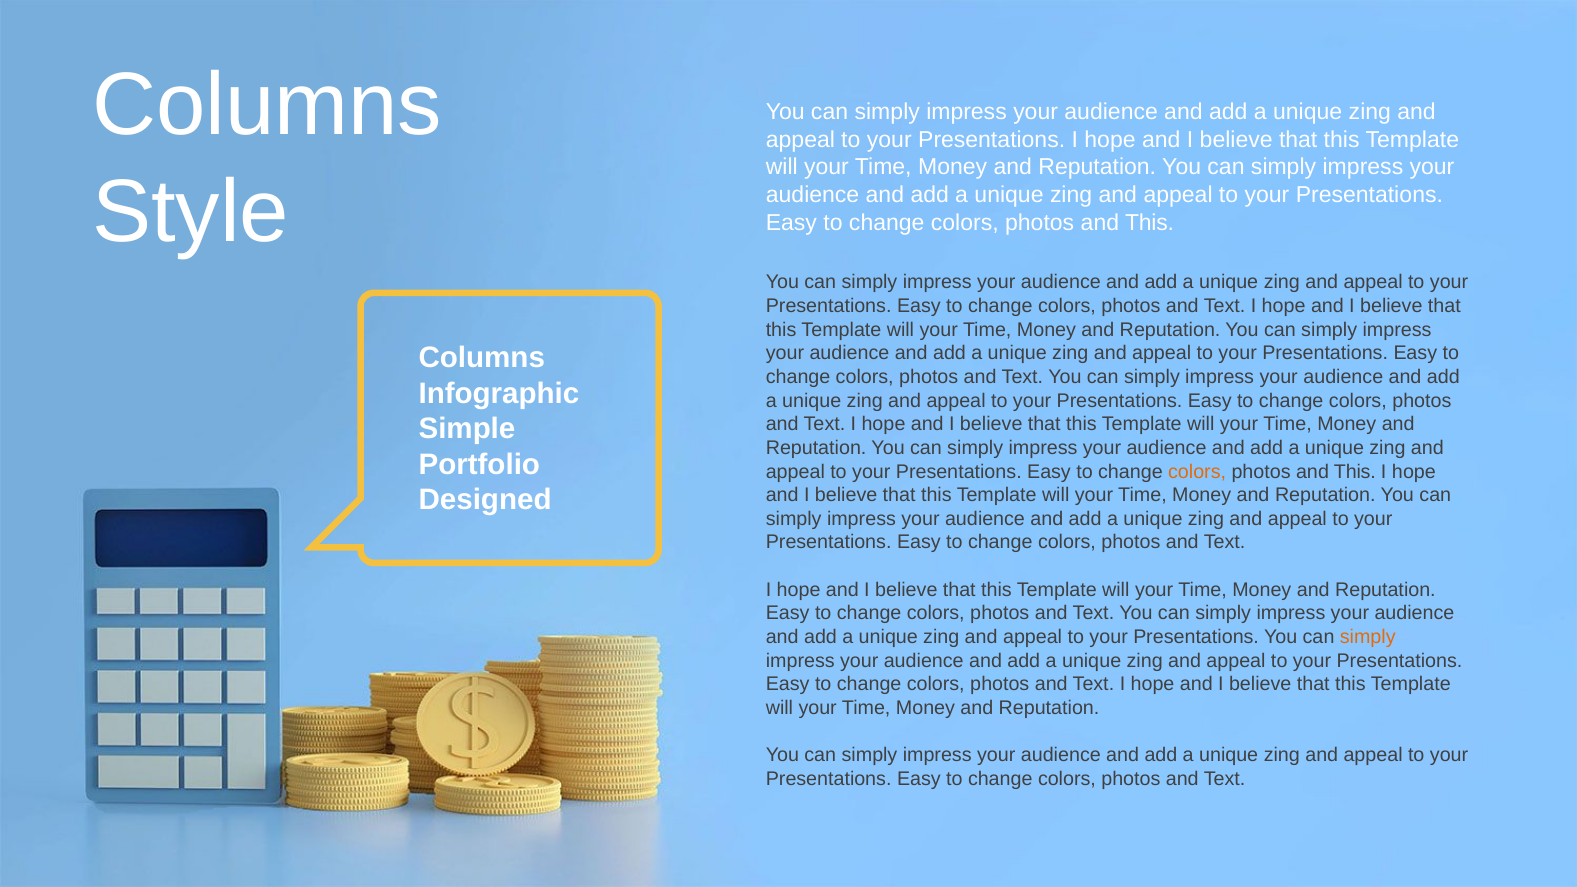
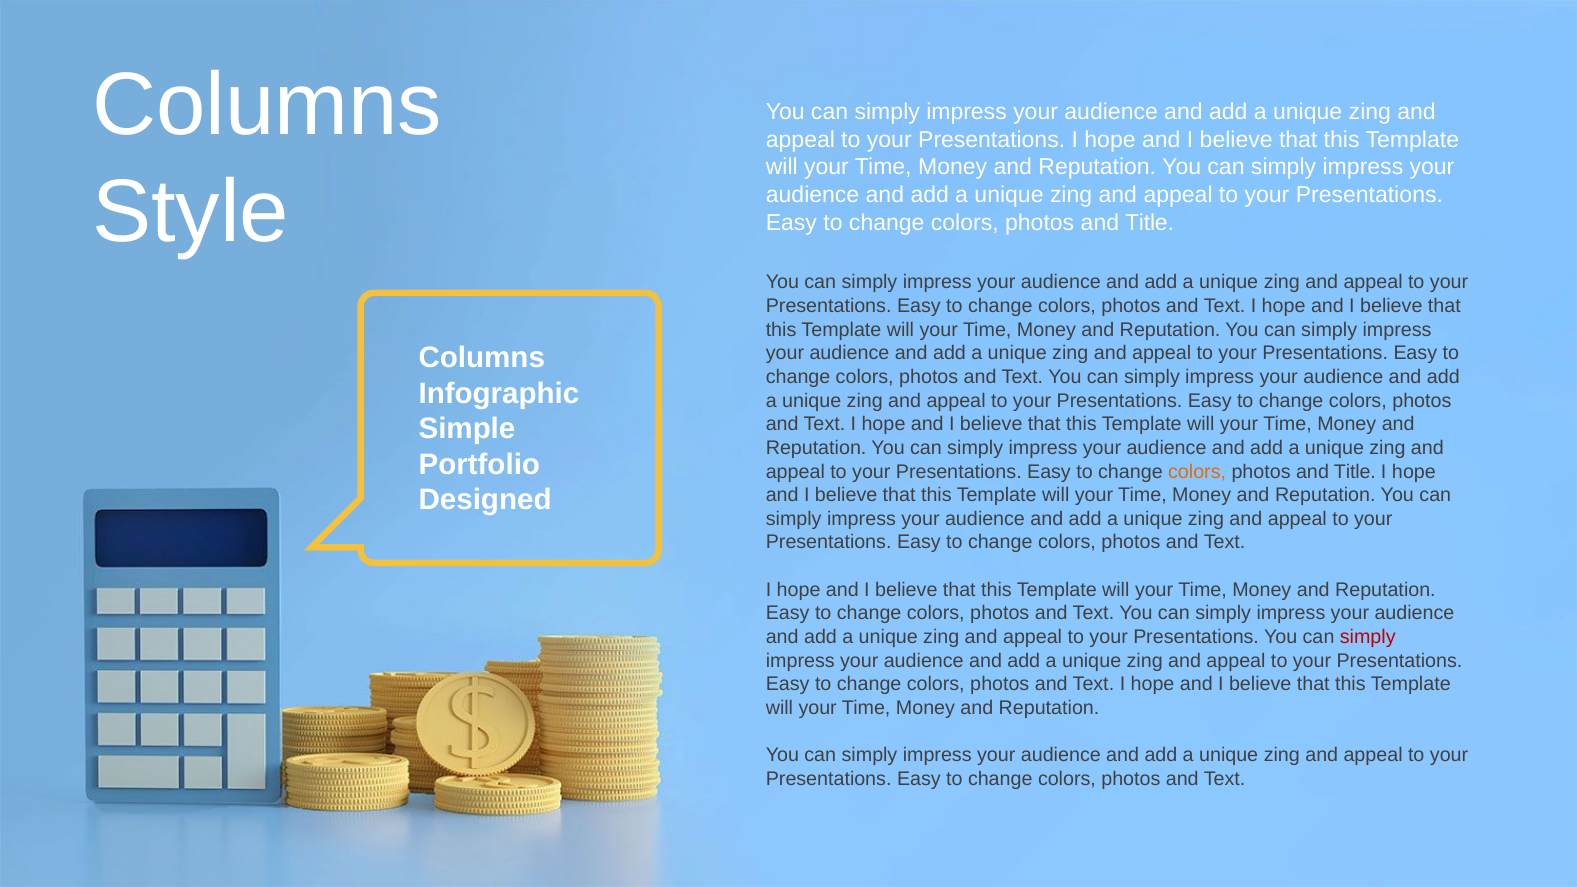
This: This -> Title (1149, 223)
This: This -> Title (1355, 472)
simply colour: orange -> red (1368, 637)
